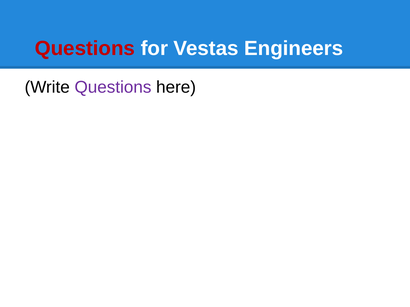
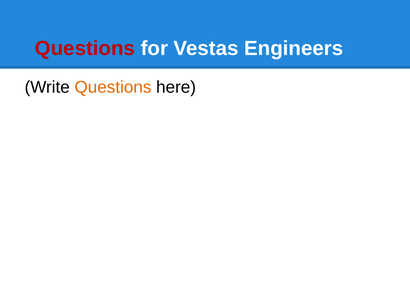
Questions colour: purple -> orange (113, 87)
